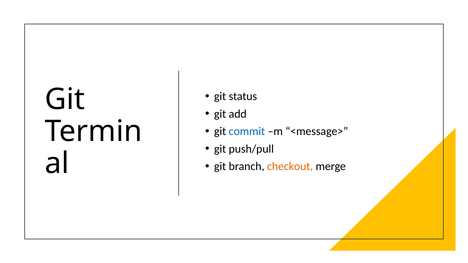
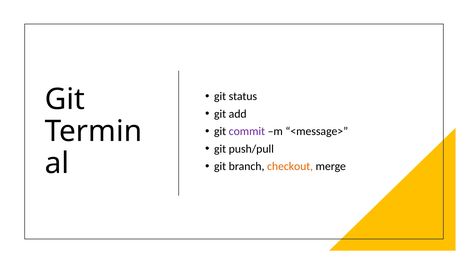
commit colour: blue -> purple (247, 132)
